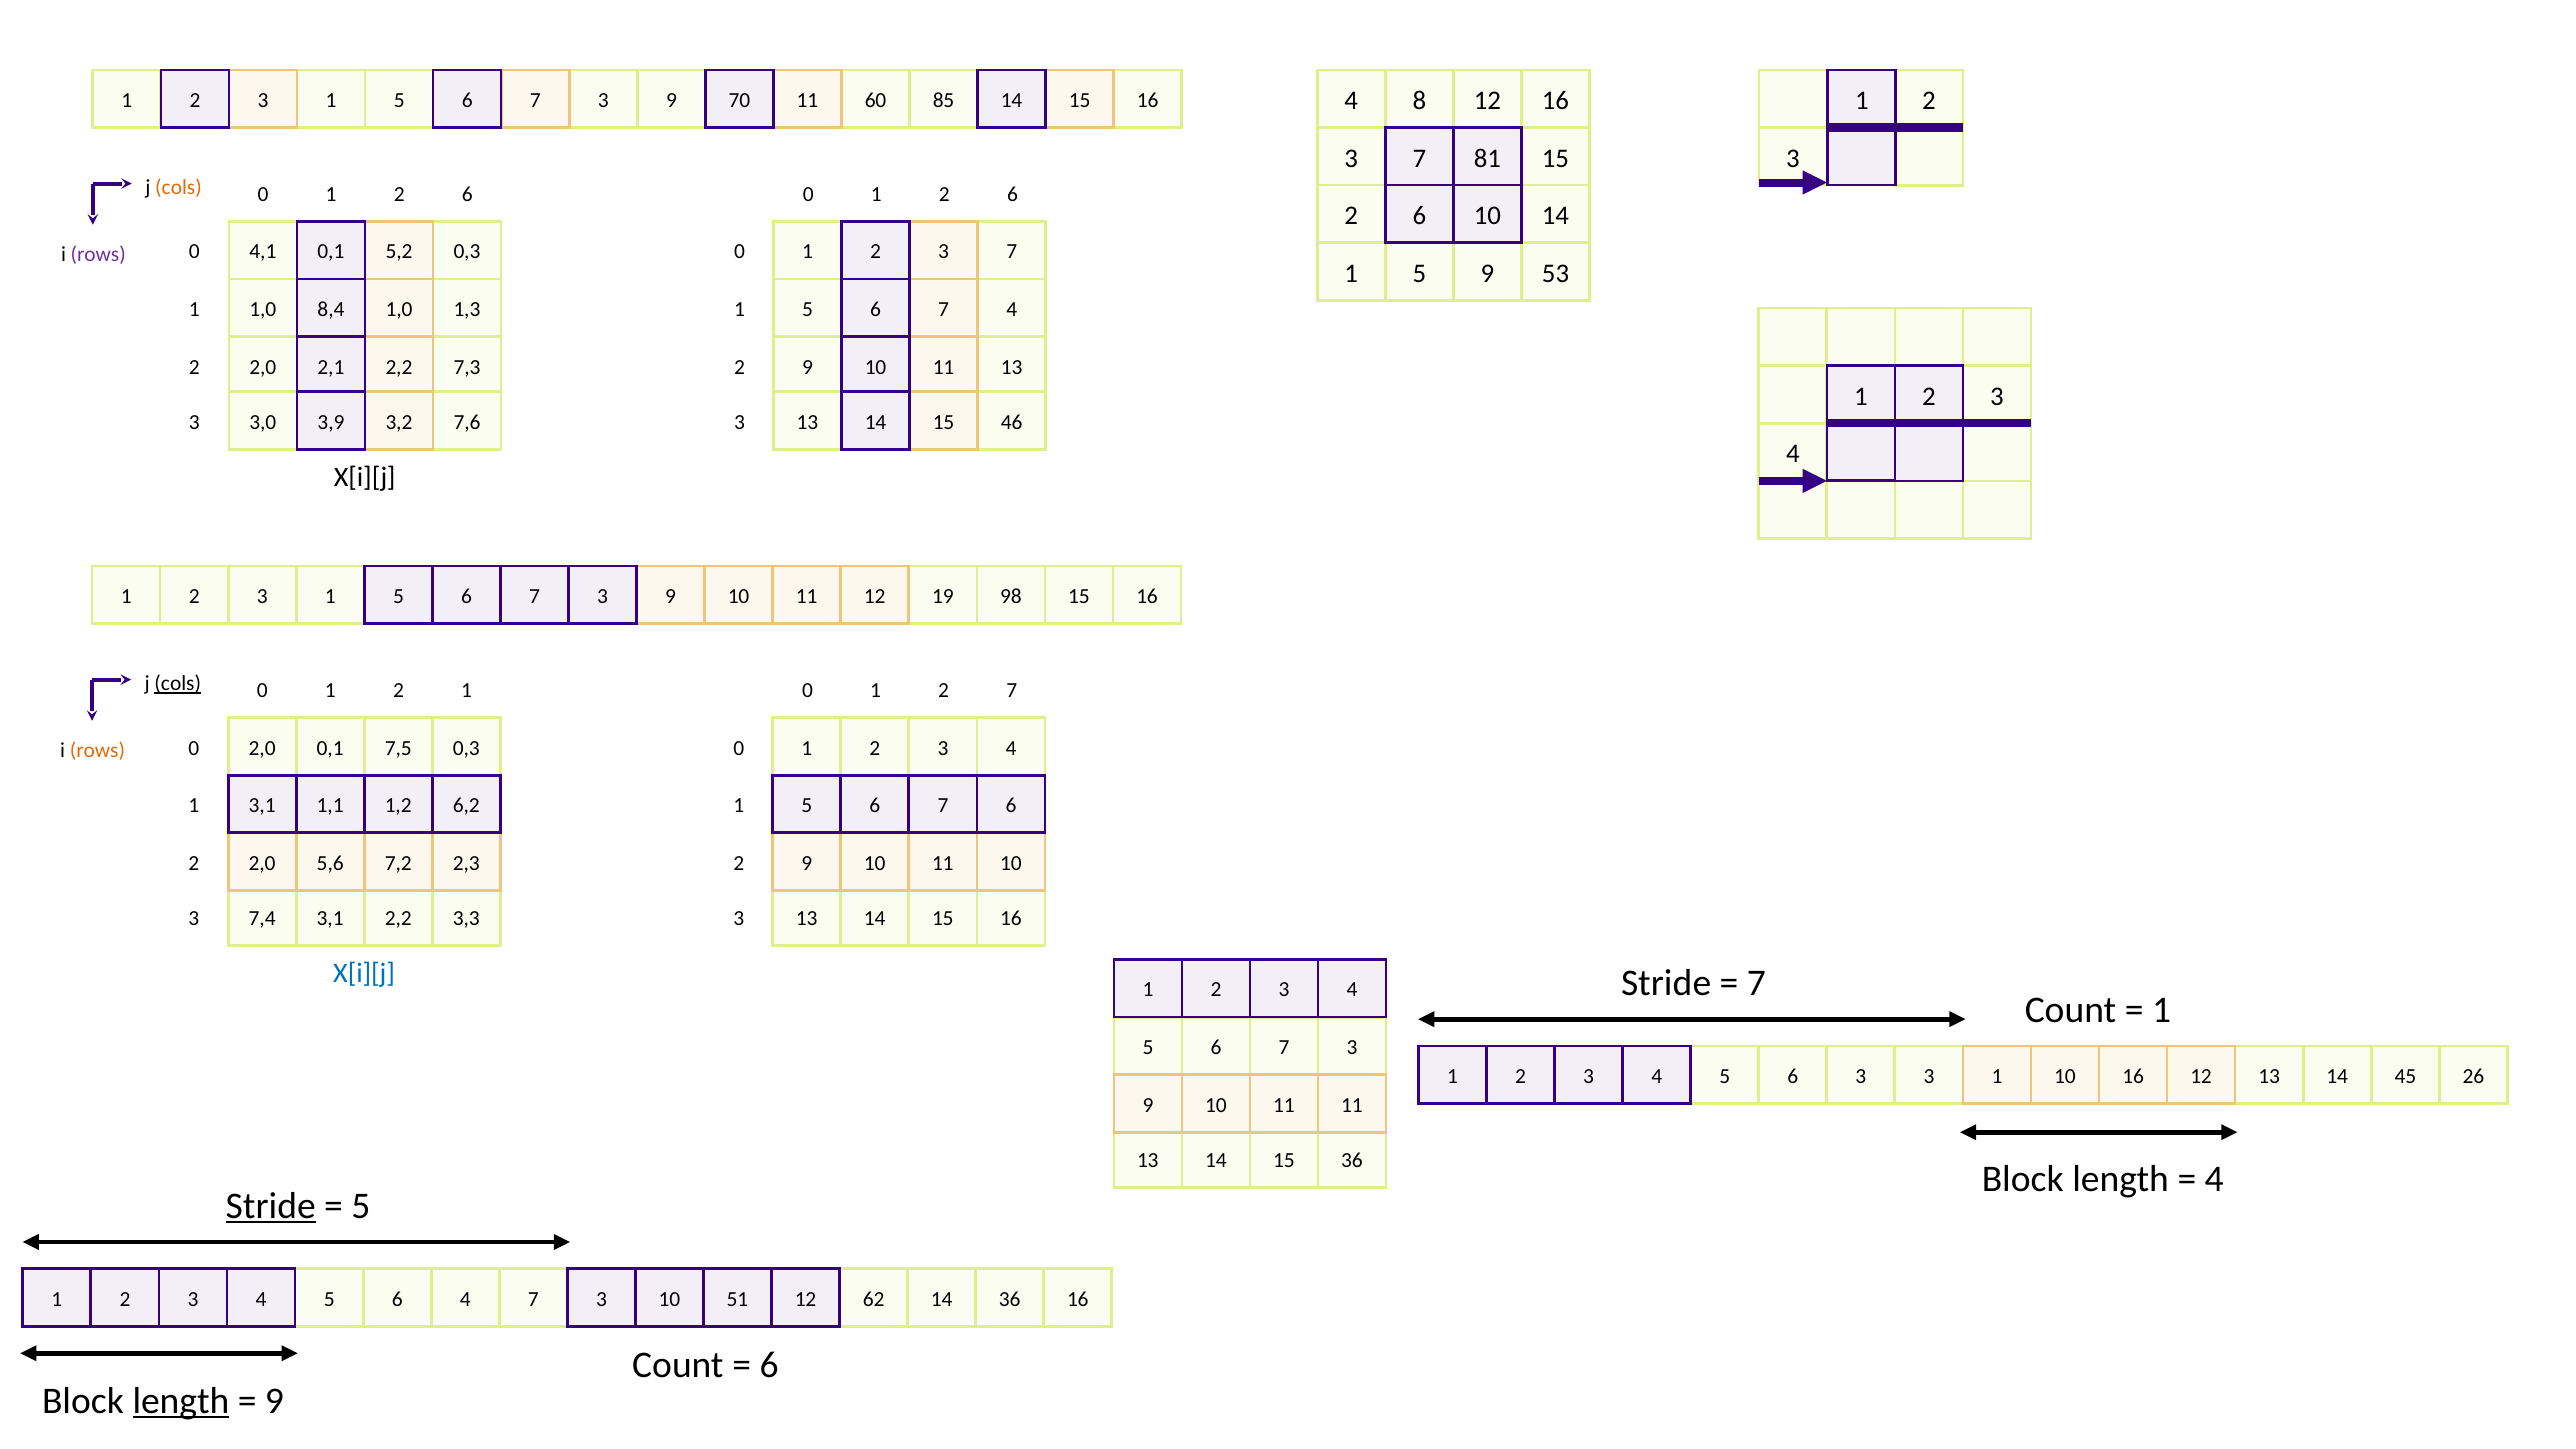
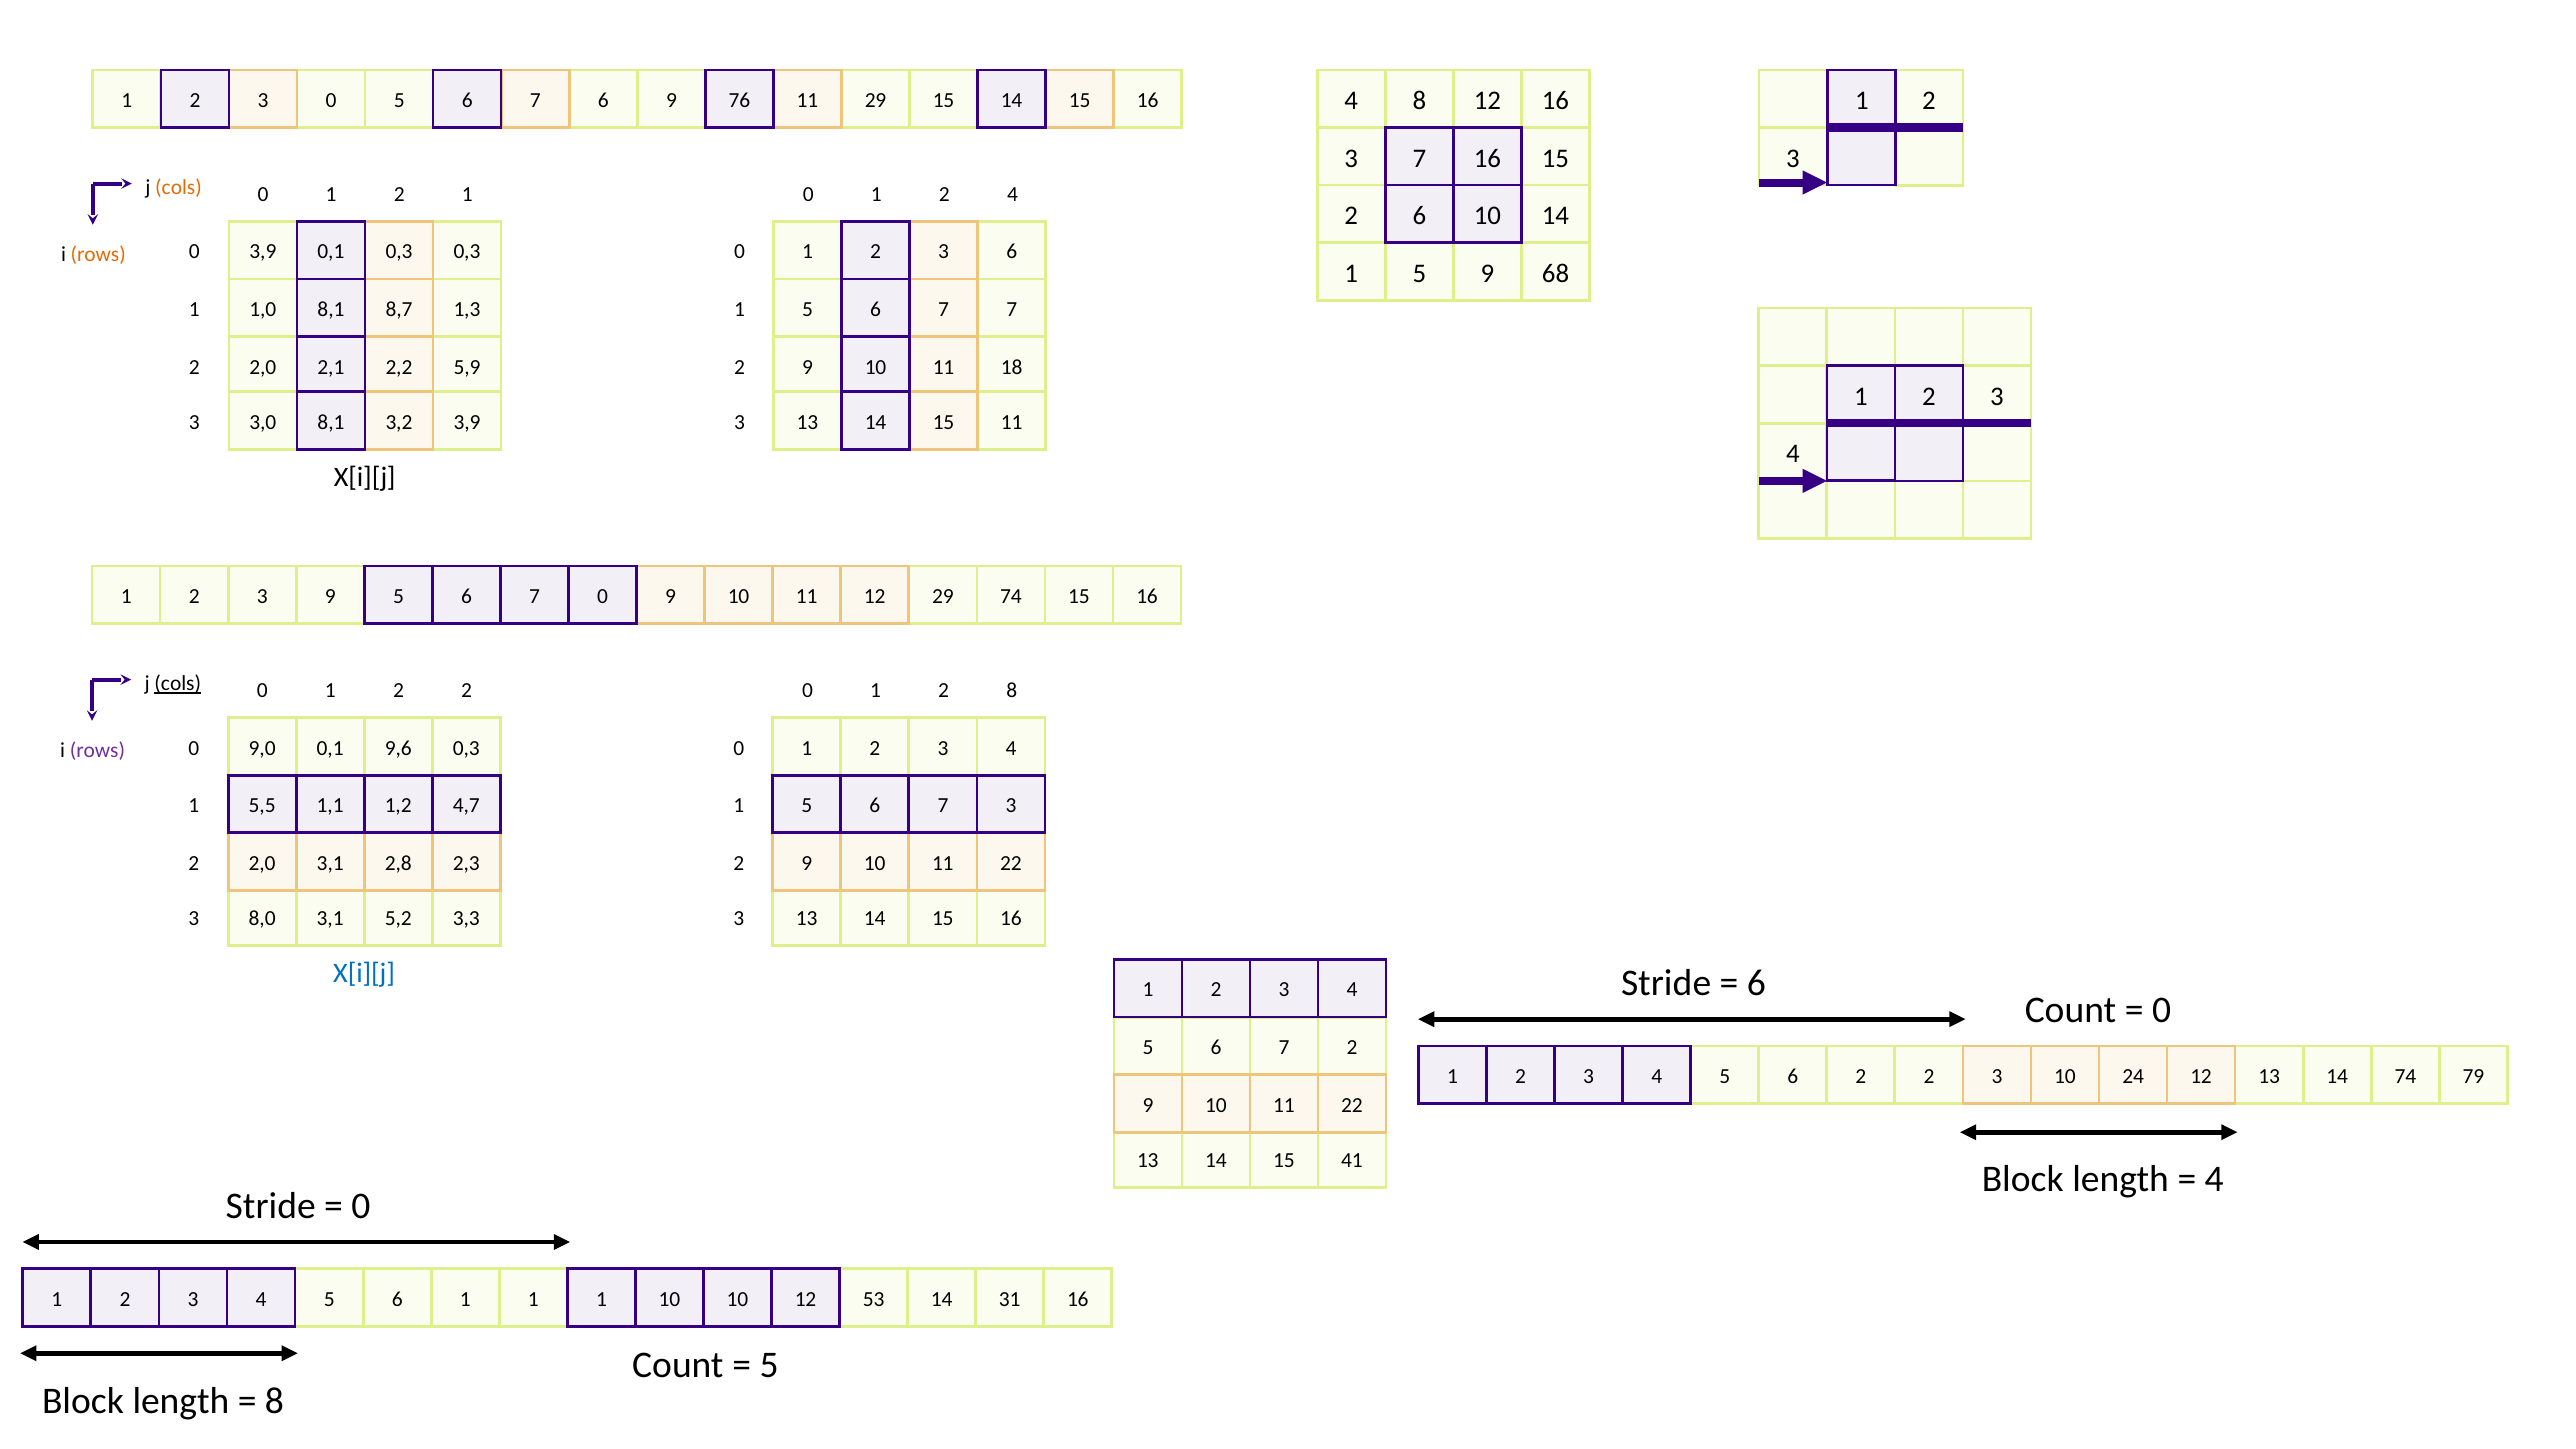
1: 1 -> 0 (331, 100)
3: 3 -> 6 (603, 100)
70: 70 -> 76 (739, 100)
9 60: 60 -> 29 (876, 100)
85: 85 -> 15 (944, 100)
7 81: 81 -> 16 (1487, 158)
6: 6 -> 1 (467, 194)
6: 6 -> 4 (1012, 194)
4,1: 4,1 -> 3,9 (263, 252)
5,2: 5,2 -> 0,3 (399, 252)
7: 7 -> 6 (1012, 252)
rows colour: purple -> orange (98, 254)
53: 53 -> 68 (1556, 273)
8,4: 8,4 -> 8,1 (331, 309)
1,0: 1,0 -> 8,7 (399, 309)
5 4: 4 -> 7 (1012, 309)
7,3: 7,3 -> 5,9 (467, 367)
9 13: 13 -> 18 (1012, 367)
3,9: 3,9 -> 8,1 (331, 422)
3,0 7,6: 7,6 -> 3,9 (467, 422)
13 46: 46 -> 11 (1012, 422)
1: 1 -> 9 (330, 596)
3: 3 -> 0 (603, 596)
11 19: 19 -> 29 (943, 596)
10 98: 98 -> 74 (1011, 596)
1: 1 -> 2 (467, 690)
0 7: 7 -> 8 (1012, 690)
2,0: 2,0 -> 9,0 (262, 748)
7,5: 7,5 -> 9,6 (398, 748)
rows colour: orange -> purple (97, 750)
3,1: 3,1 -> 5,5 (262, 806)
6,2: 6,2 -> 4,7 (466, 806)
5 6: 6 -> 3 (1011, 806)
5,6: 5,6 -> 3,1 (330, 863)
7,2: 7,2 -> 2,8 (398, 863)
10: 10 -> 22 (1011, 863)
7,4: 7,4 -> 8,0 (262, 918)
2,2: 2,2 -> 5,2 (398, 918)
7: 7 -> 6 (1756, 983)
1: 1 -> 0 (2162, 1011)
3: 3 -> 2 (1352, 1048)
3: 3 -> 2 (1861, 1076)
3: 3 -> 2 (1929, 1076)
1: 1 -> 3 (1997, 1076)
10 16: 16 -> 24 (2133, 1076)
14 45: 45 -> 74 (2405, 1076)
26: 26 -> 79 (2473, 1076)
11: 11 -> 22 (1352, 1105)
13 36: 36 -> 41 (1352, 1160)
Stride underline: present -> none (271, 1206)
5: 5 -> 0 (361, 1206)
4: 4 -> 1 (465, 1299)
7: 7 -> 1 (533, 1299)
3: 3 -> 1 (601, 1299)
10 51: 51 -> 10 (737, 1299)
62: 62 -> 53 (874, 1299)
14 36: 36 -> 31 (1010, 1299)
6: 6 -> 5 (769, 1366)
length underline: present -> none (181, 1401)
9: 9 -> 8 (274, 1401)
